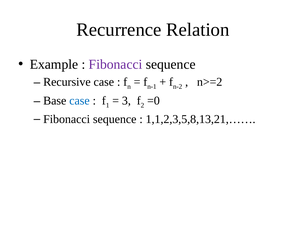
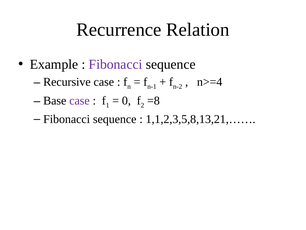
n>=2: n>=2 -> n>=4 (210, 82)
case colour: blue -> purple (79, 100)
3: 3 -> 0 (126, 100)
=0: =0 -> =8 (153, 100)
